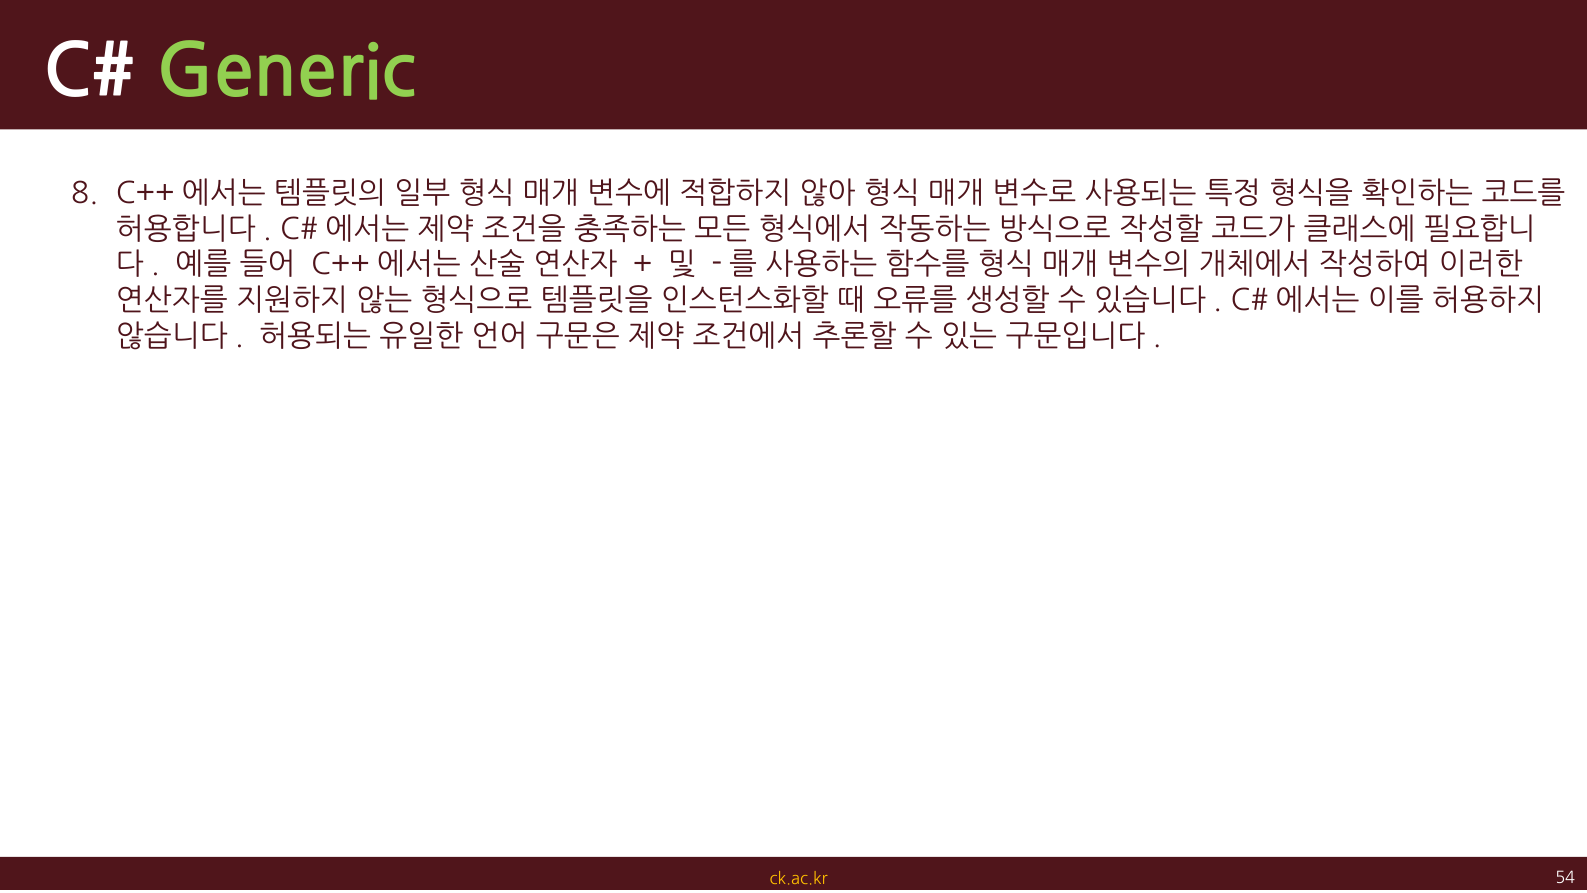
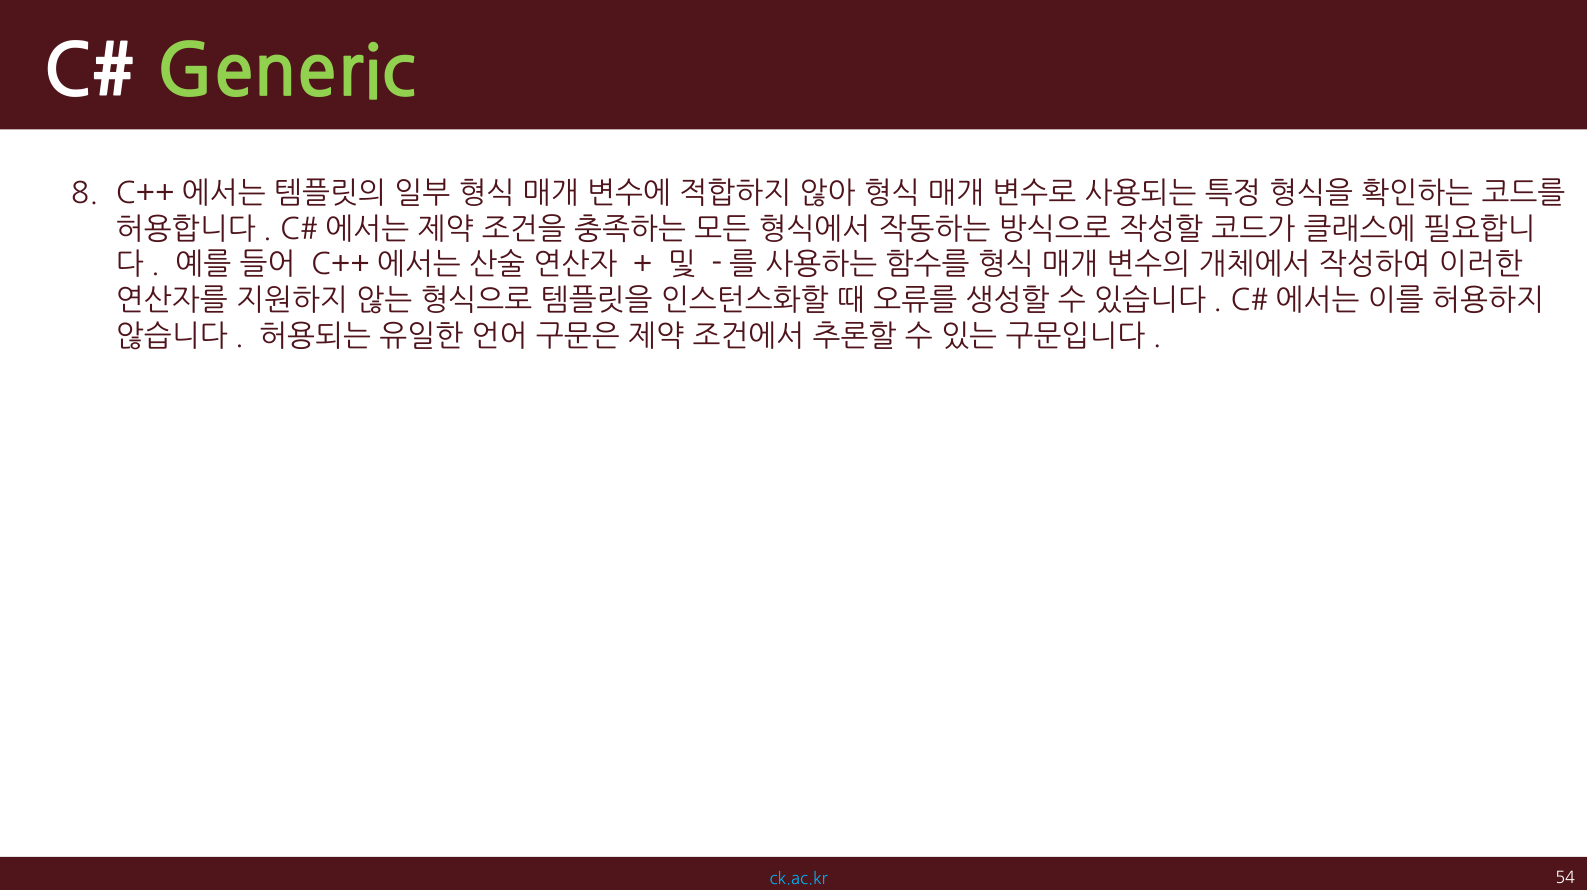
ck.ac.kr colour: yellow -> light blue (799, 878)
